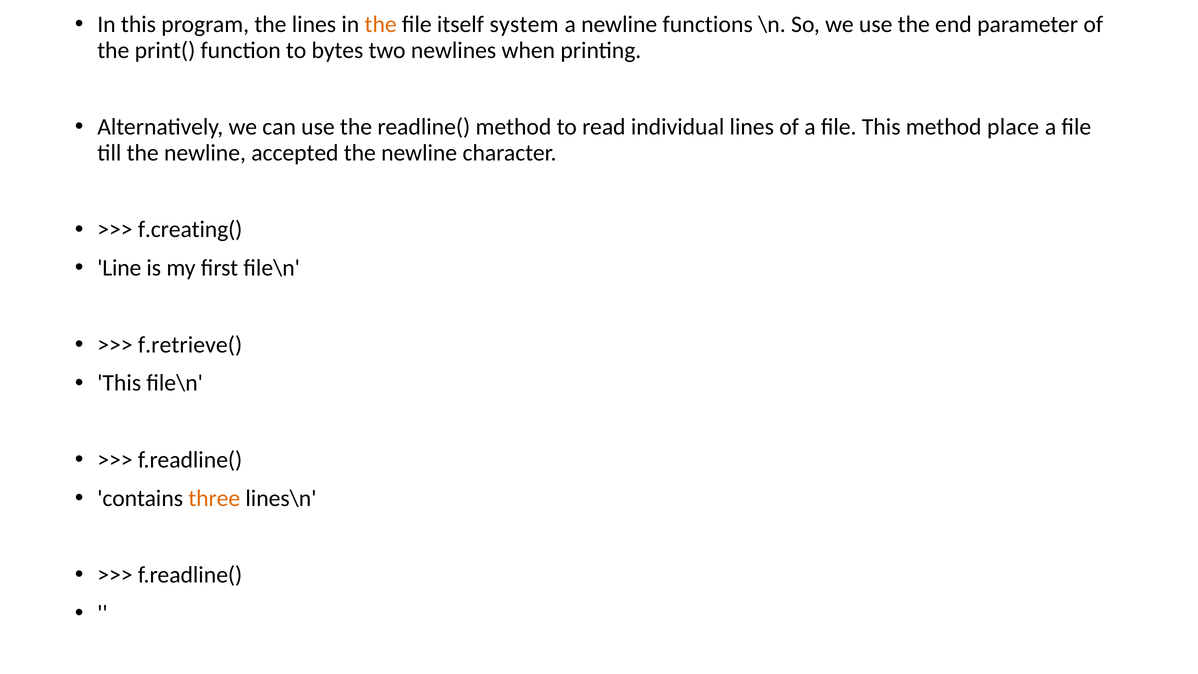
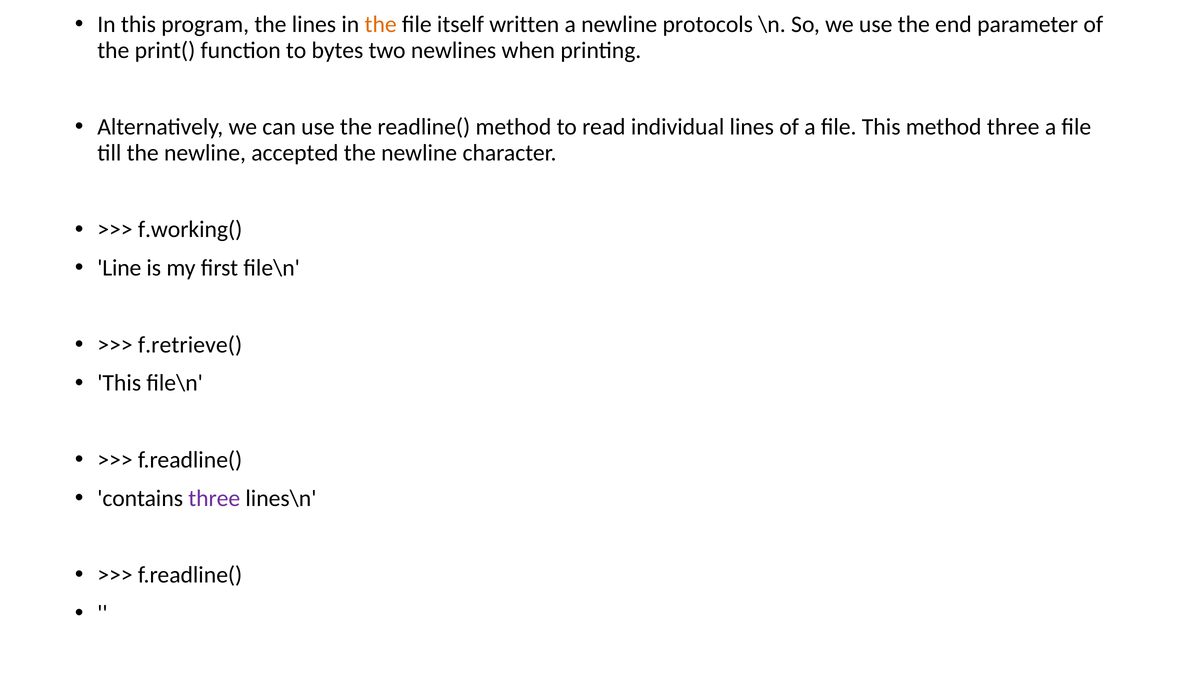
system: system -> written (524, 24)
functions: functions -> protocols (708, 24)
method place: place -> three (1013, 127)
f.creating(: f.creating( -> f.working( (190, 230)
three colour: orange -> purple (214, 498)
